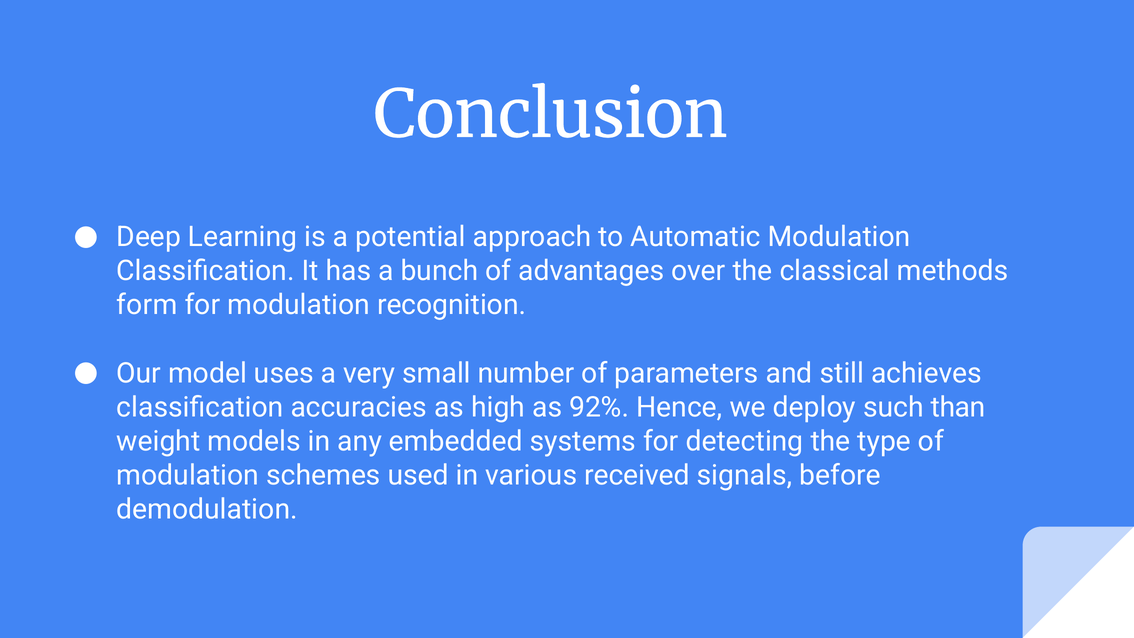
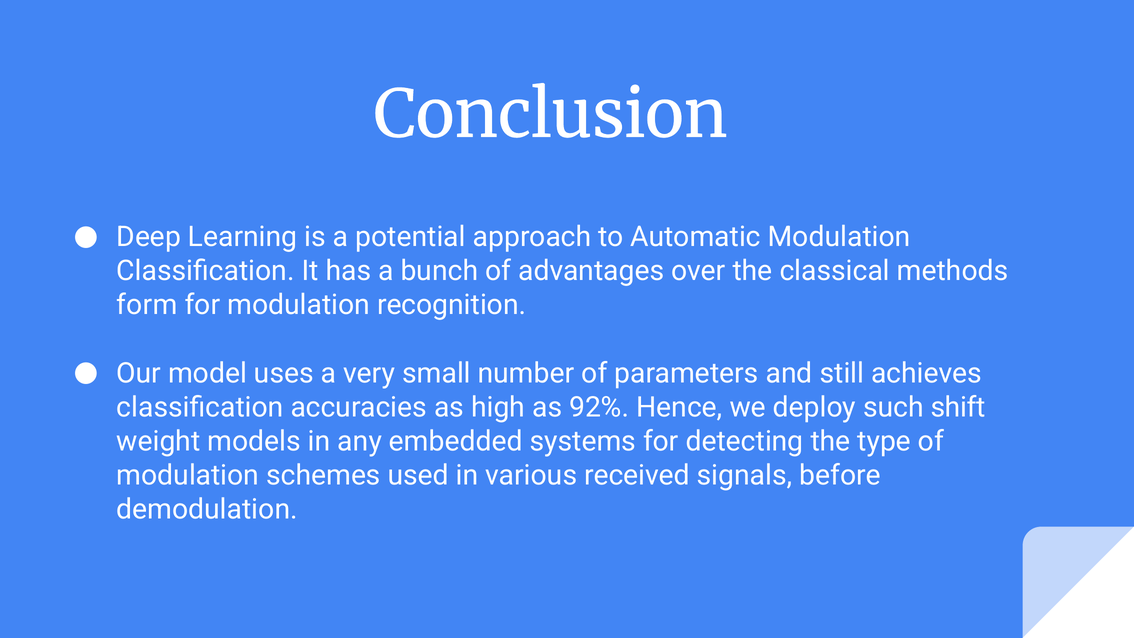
than: than -> shift (958, 407)
